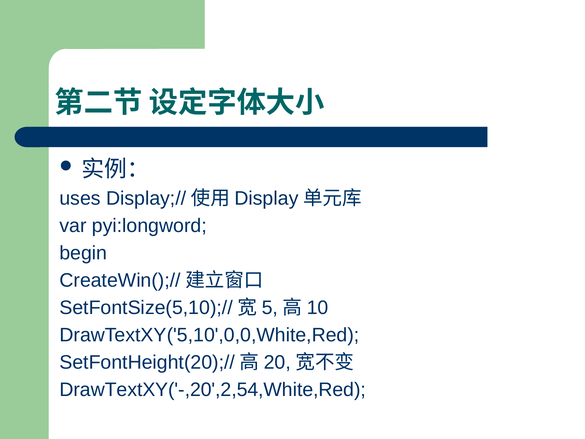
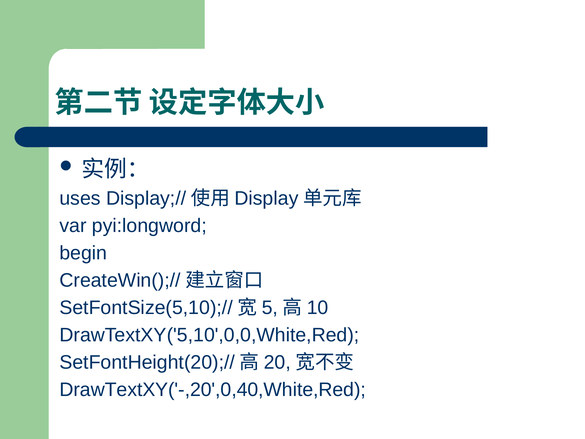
DrawTextXY('-,20',2,54,White,Red: DrawTextXY('-,20',2,54,White,Red -> DrawTextXY('-,20',0,40,White,Red (213, 389)
